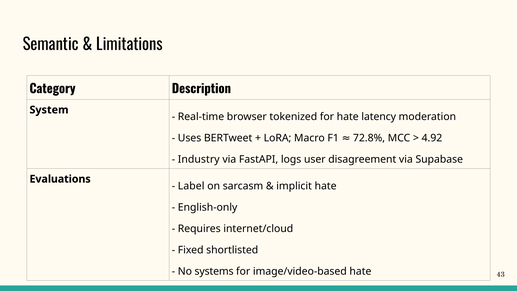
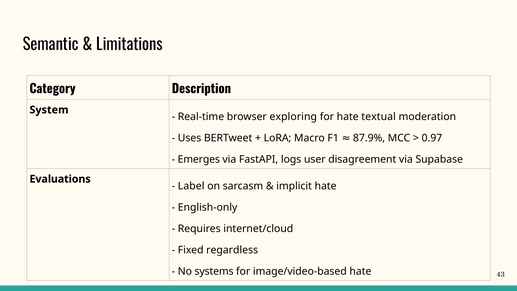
tokenized: tokenized -> exploring (293, 117)
latency: latency -> textual (379, 117)
72.8%: 72.8% -> 87.9% (369, 138)
4.92: 4.92 -> 0.97 (432, 138)
Industry: Industry -> Emerges (199, 159)
shortlisted: shortlisted -> regardless (232, 250)
